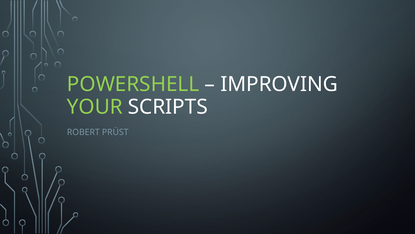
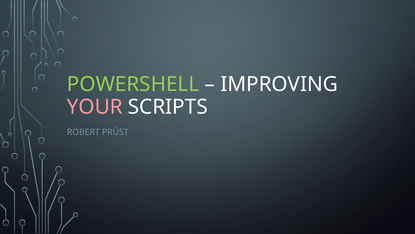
YOUR colour: light green -> pink (95, 107)
